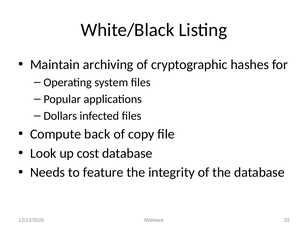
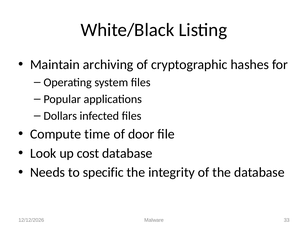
back: back -> time (97, 134)
copy: copy -> door (141, 134)
feature: feature -> specific (103, 172)
